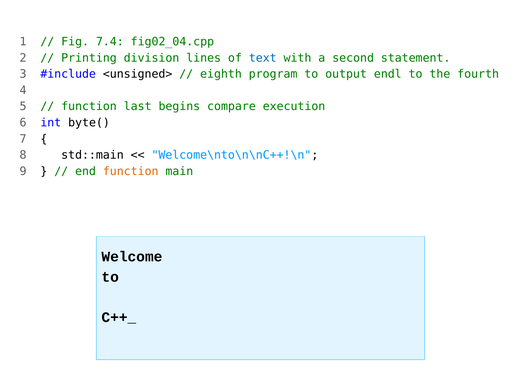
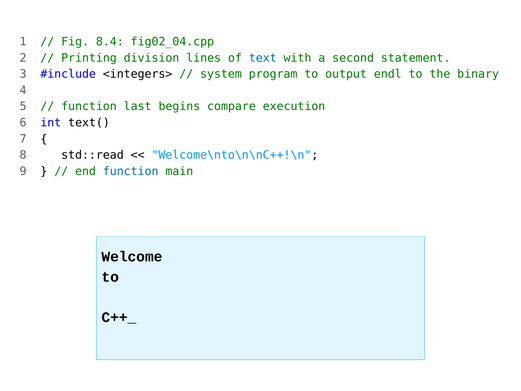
7.4: 7.4 -> 8.4 (110, 42)
<unsigned>: <unsigned> -> <integers> (138, 74)
eighth: eighth -> system (221, 74)
fourth: fourth -> binary (478, 74)
byte(: byte( -> text( (89, 123)
std::main: std::main -> std::read (92, 155)
function colour: orange -> blue (131, 171)
